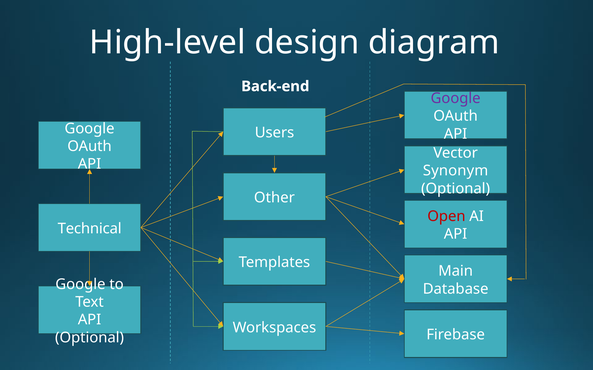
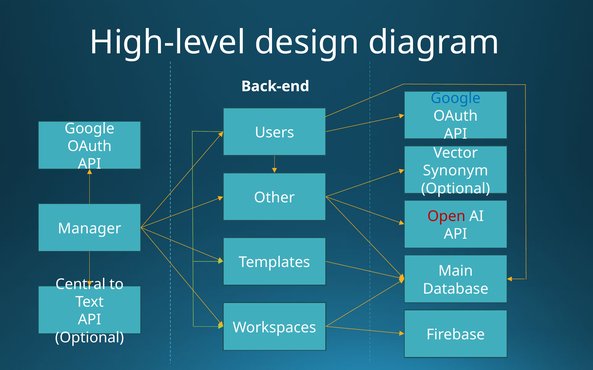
Google colour: purple -> blue (456, 99)
Technical: Technical -> Manager (90, 229)
Google: Google -> Central (80, 285)
